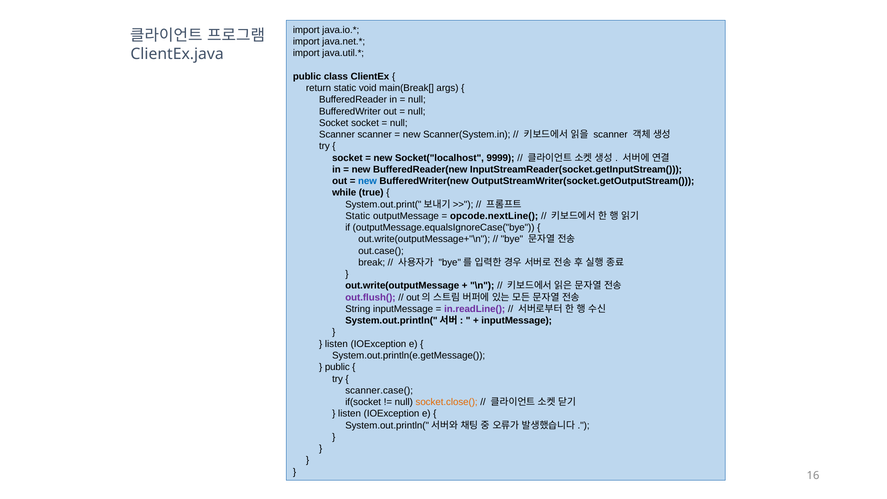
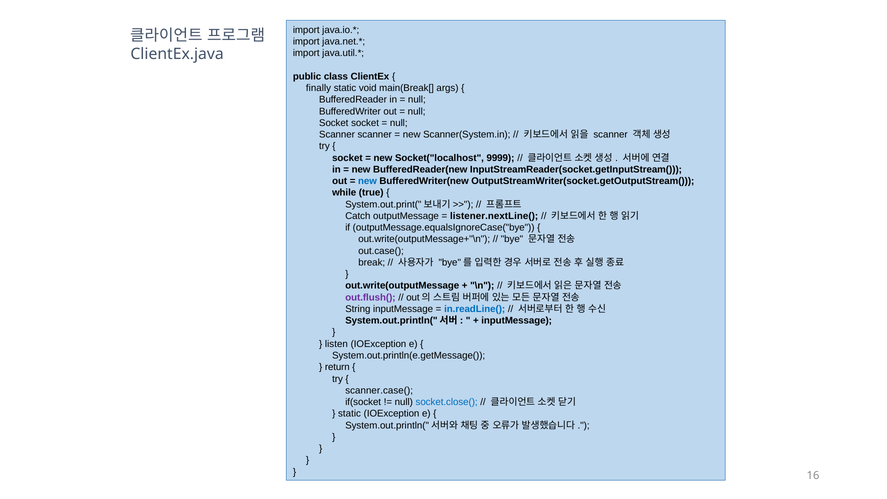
return: return -> finally (319, 88)
Static: Static -> Catch (358, 216)
opcode.nextLine(: opcode.nextLine( -> listener.nextLine( (494, 216)
in.readLine( colour: purple -> blue (475, 309)
public: public -> return (337, 367)
socket.close( colour: orange -> blue (447, 402)
listen: listen -> static (349, 414)
